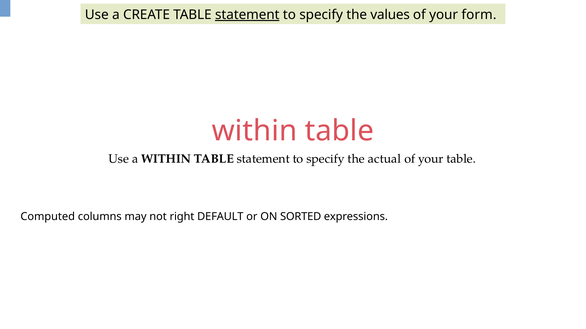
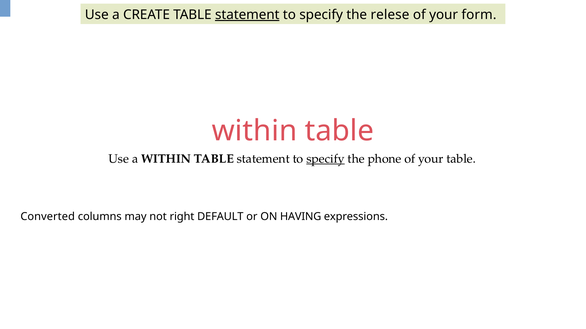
values: values -> relese (390, 15)
specify underline: none -> present (325, 159)
actual: actual -> phone (385, 159)
Computed: Computed -> Converted (48, 217)
SORTED: SORTED -> HAVING (301, 217)
